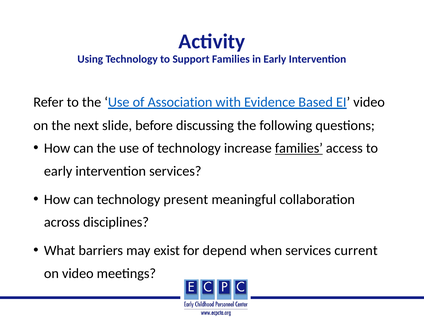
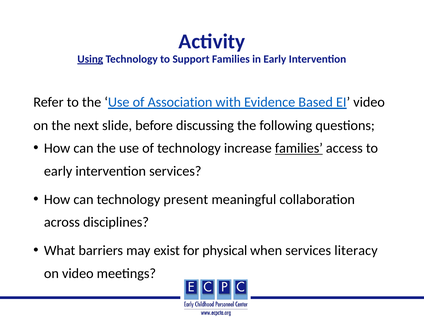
Using underline: none -> present (90, 59)
depend: depend -> physical (225, 250)
current: current -> literacy (356, 250)
